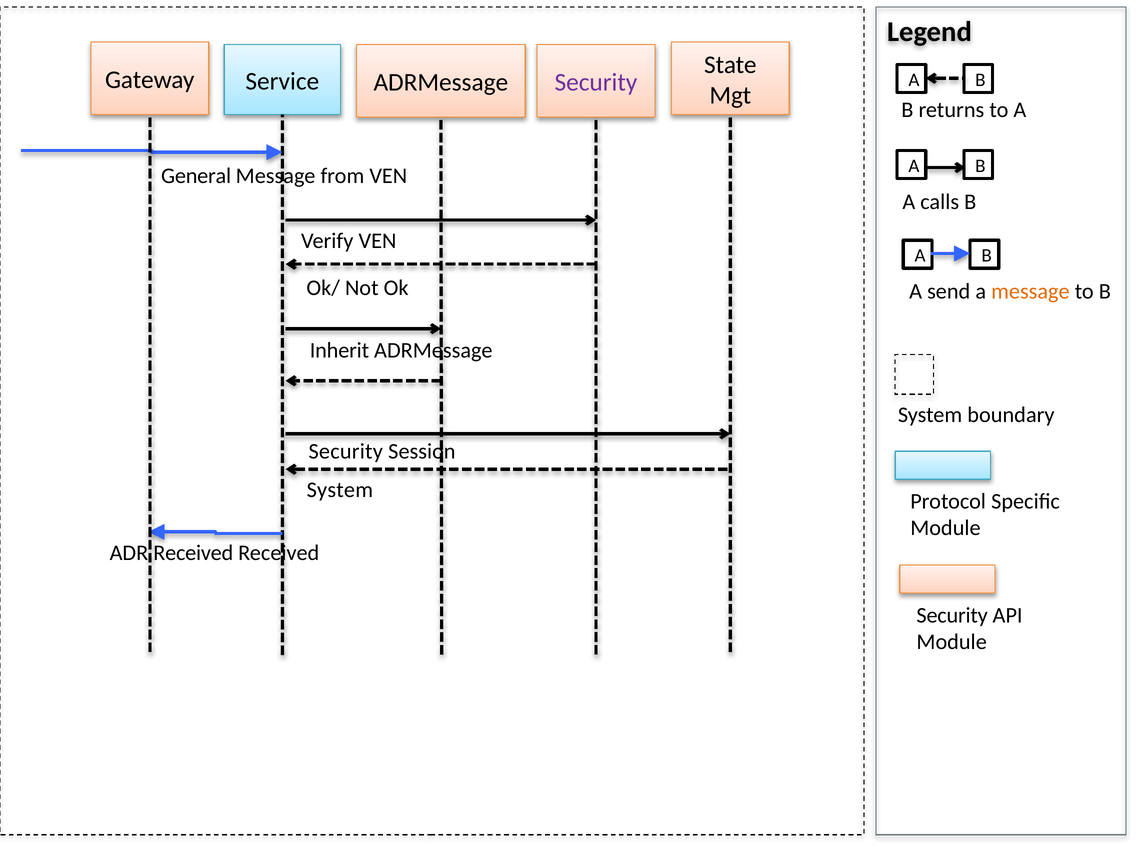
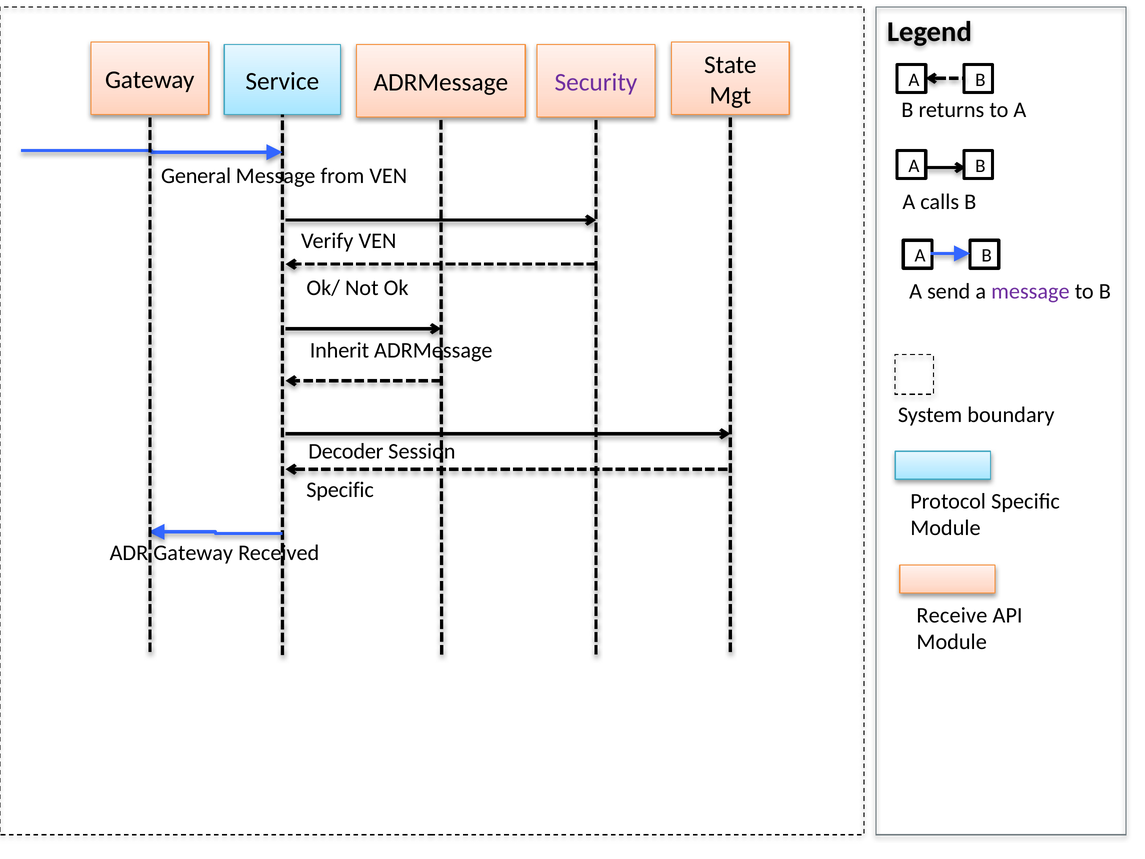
message colour: orange -> purple (1030, 291)
Security: Security -> Decoder (346, 451)
System: System -> Specific (340, 490)
Received: Received -> Gateway (193, 553)
Security: Security -> Receive (952, 615)
